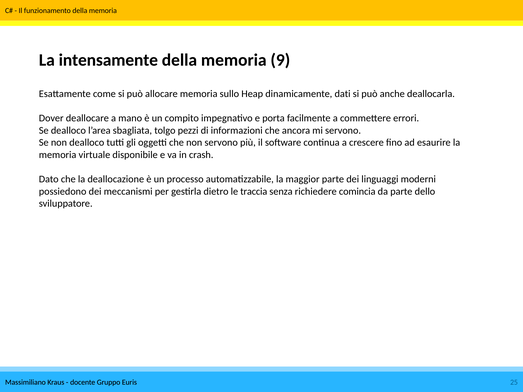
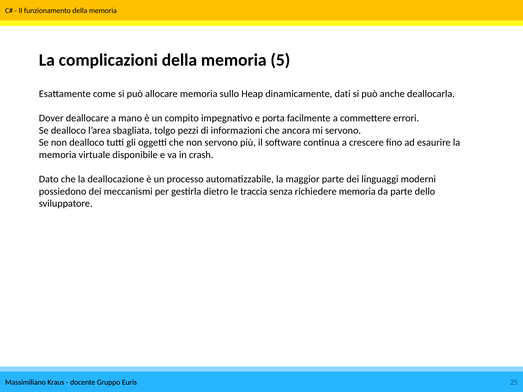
intensamente: intensamente -> complicazioni (108, 60)
9: 9 -> 5 (280, 60)
richiedere comincia: comincia -> memoria (357, 191)
